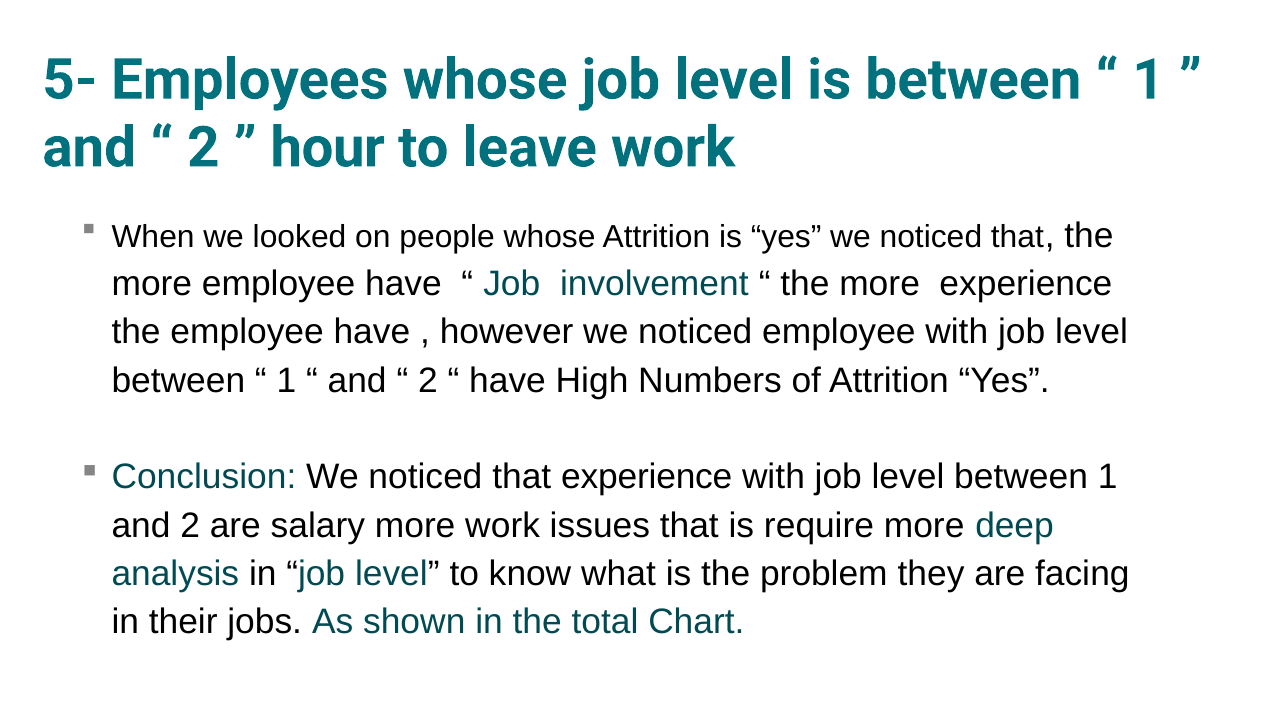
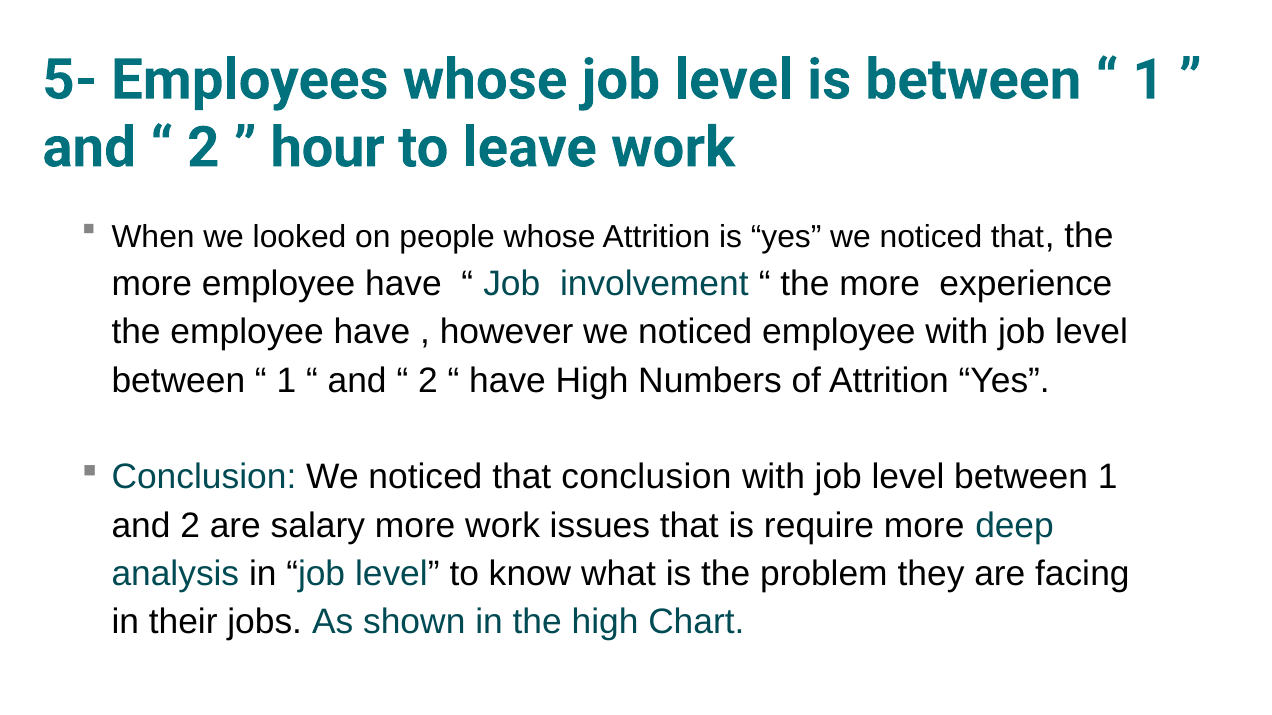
that experience: experience -> conclusion (646, 478)
the total: total -> high (605, 623)
